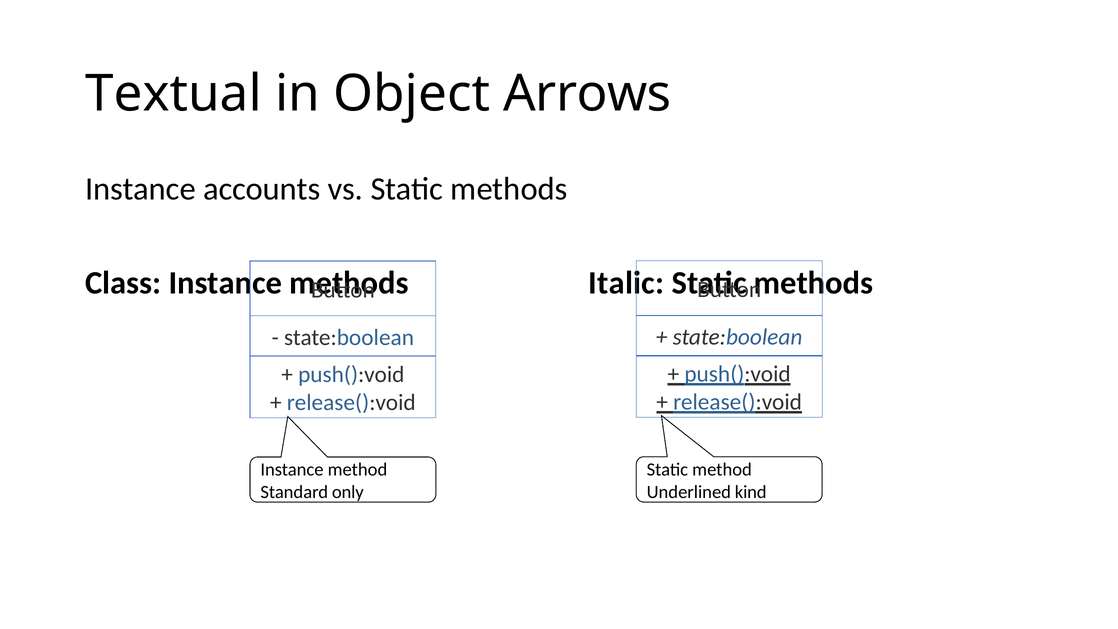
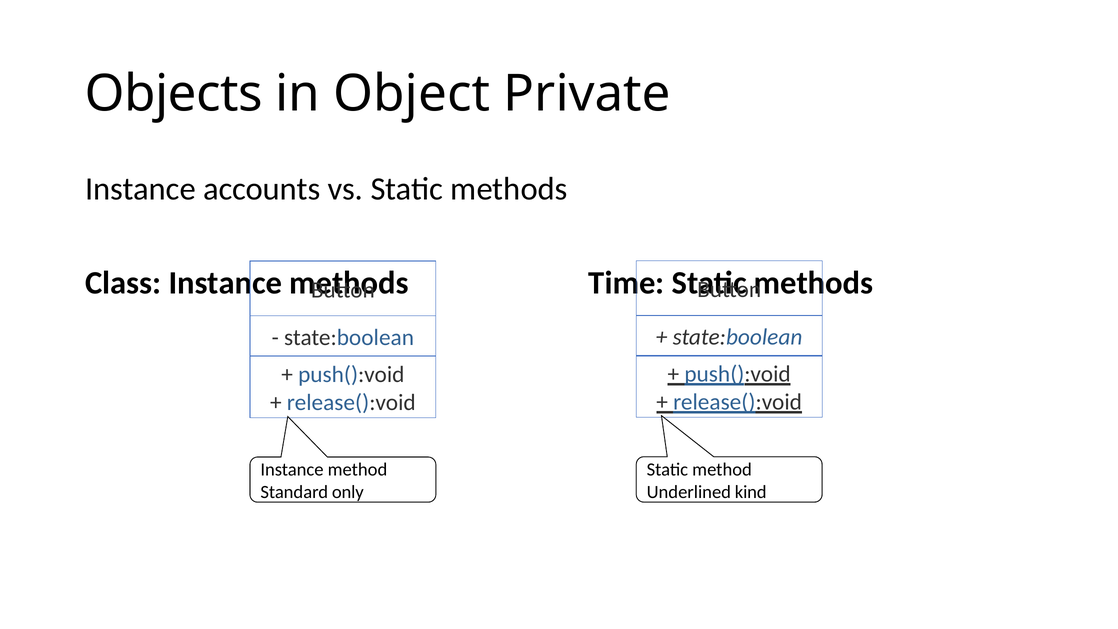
Textual: Textual -> Objects (174, 94)
Arrows: Arrows -> Private (587, 94)
Italic: Italic -> Time (626, 283)
